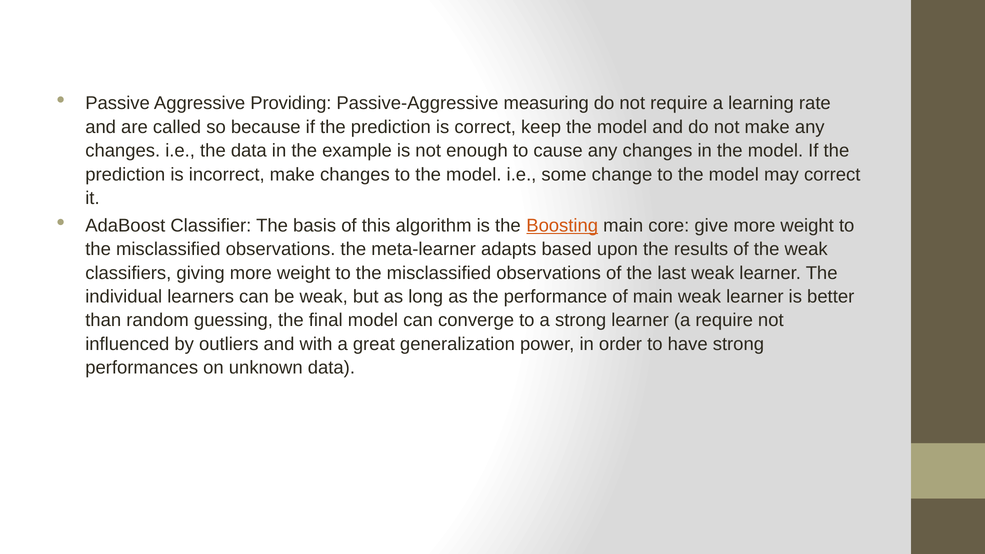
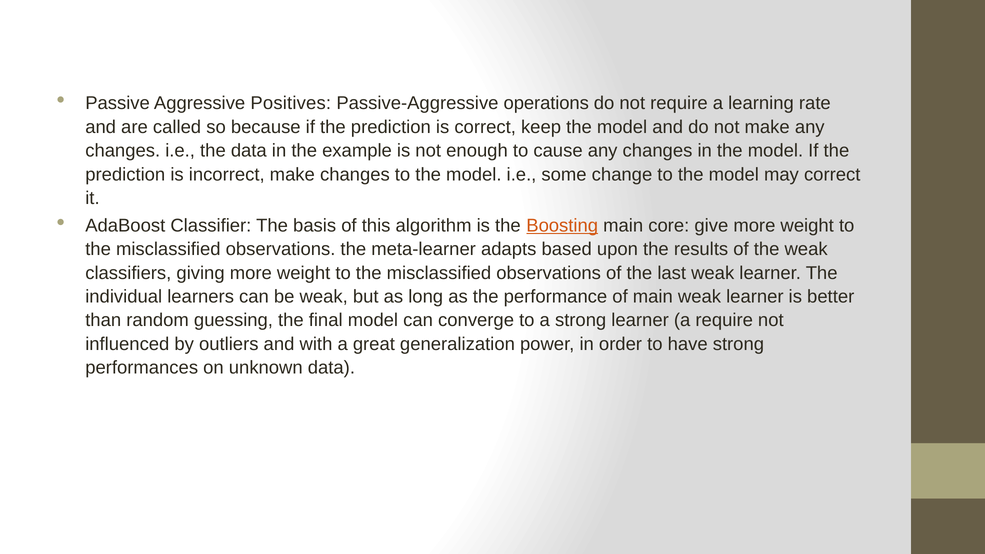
Providing: Providing -> Positives (291, 103)
measuring: measuring -> operations (546, 103)
